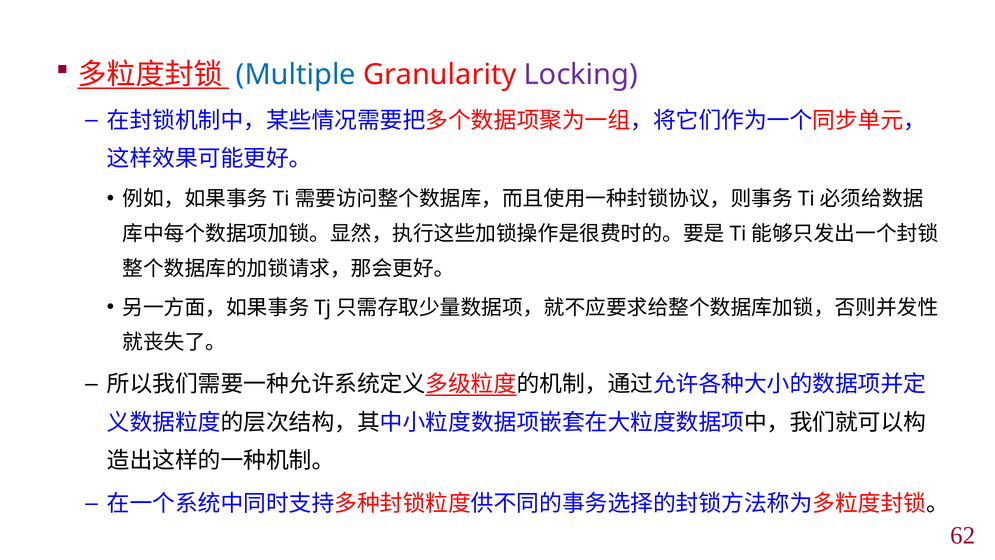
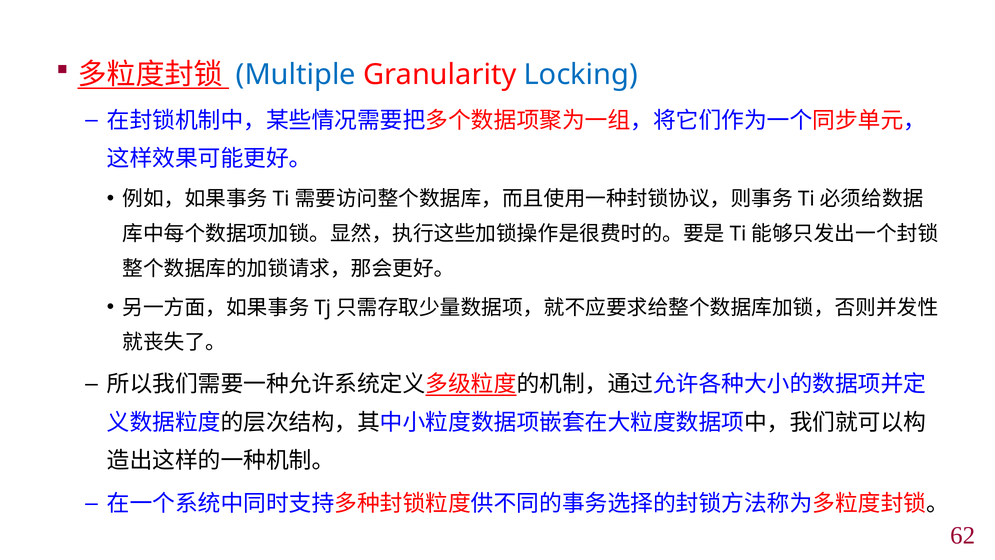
Locking colour: purple -> blue (581, 74)
